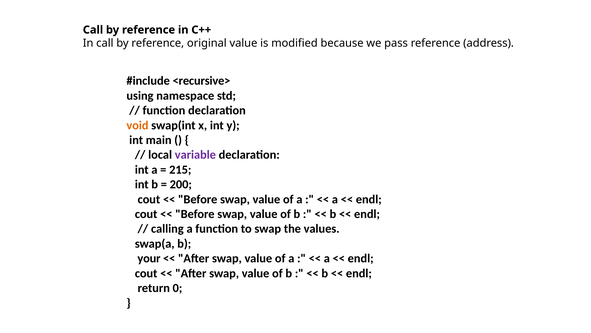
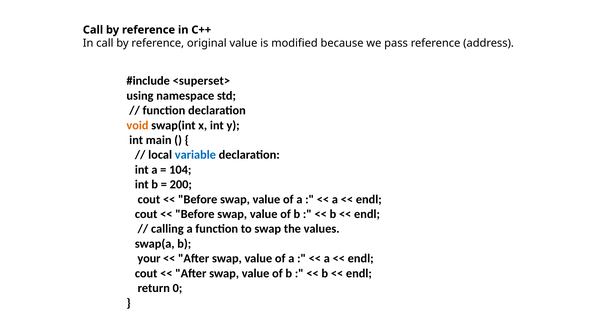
<recursive>: <recursive> -> <superset> (201, 81)
variable colour: purple -> blue (195, 155)
215: 215 -> 104 (180, 169)
